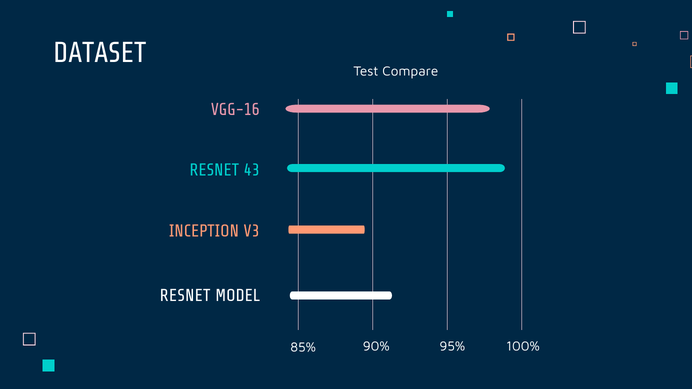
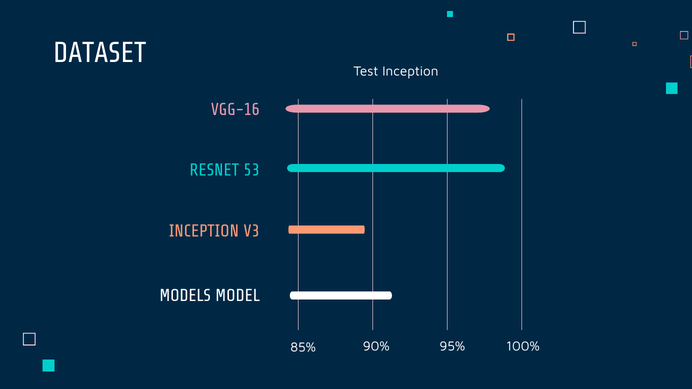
Test Compare: Compare -> Inception (410, 72)
43: 43 -> 53 (252, 170)
RESNET: RESNET -> MODELS (185, 296)
